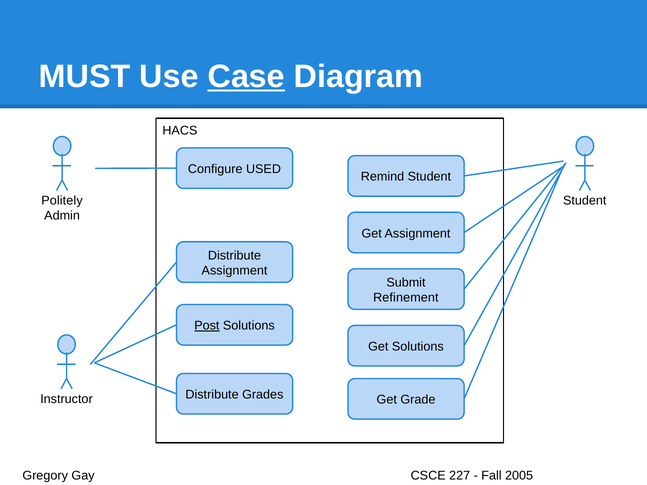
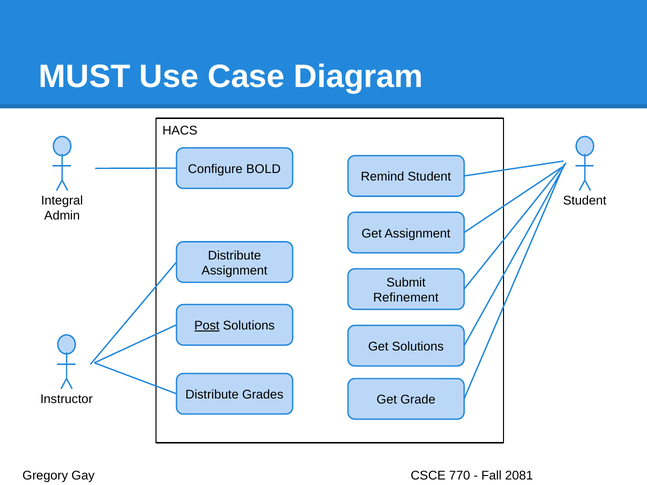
Case underline: present -> none (246, 77)
USED: USED -> BOLD (263, 169)
Politely: Politely -> Integral (62, 201)
227: 227 -> 770 (460, 476)
2005: 2005 -> 2081 (519, 476)
